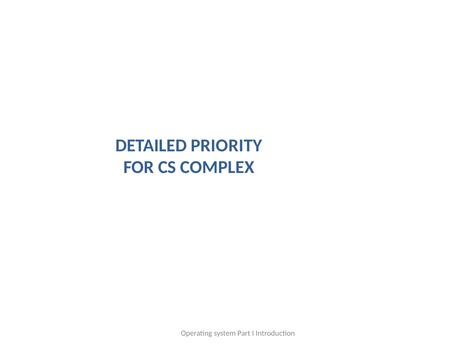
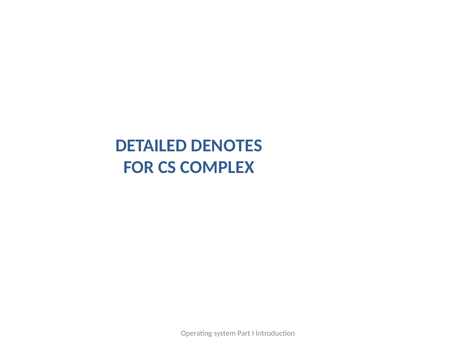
PRIORITY: PRIORITY -> DENOTES (227, 146)
